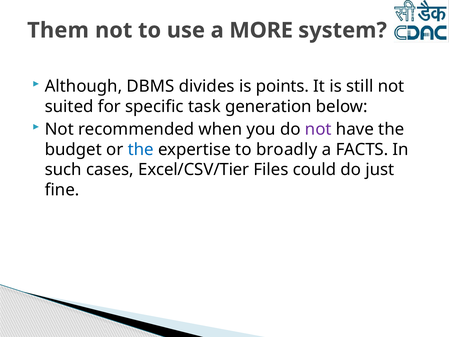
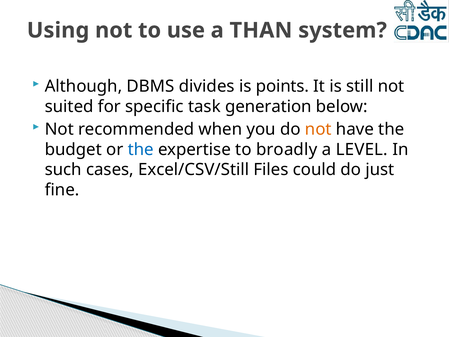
Them: Them -> Using (58, 30)
MORE: MORE -> THAN (261, 30)
not colour: purple -> orange (318, 129)
FACTS: FACTS -> LEVEL (362, 149)
Excel/CSV/Tier: Excel/CSV/Tier -> Excel/CSV/Still (194, 170)
